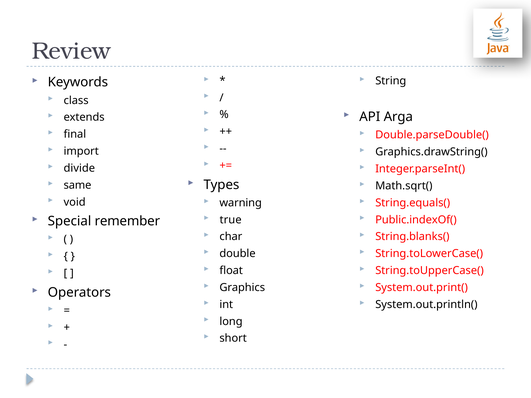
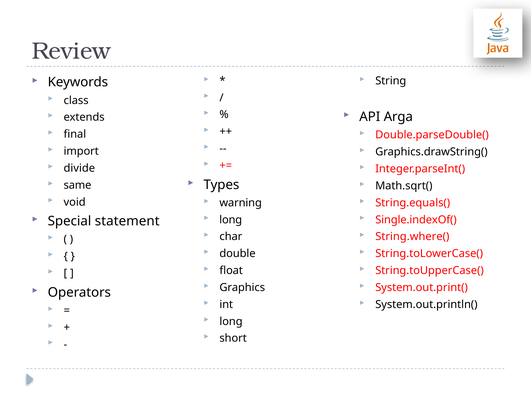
true: true -> long (231, 220)
Public.indexOf(: Public.indexOf( -> Single.indexOf( (416, 220)
remember: remember -> statement (127, 221)
String.blanks(: String.blanks( -> String.where( (412, 237)
